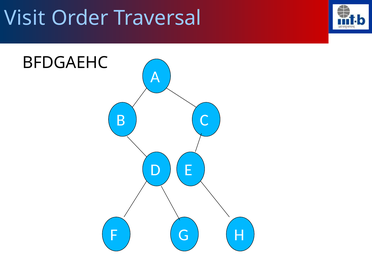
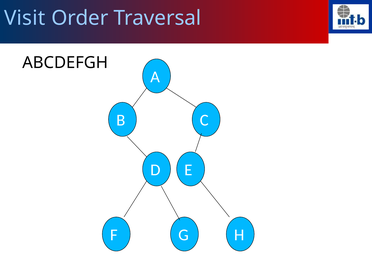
BFDGAEHC: BFDGAEHC -> ABCDEFGH (65, 63)
